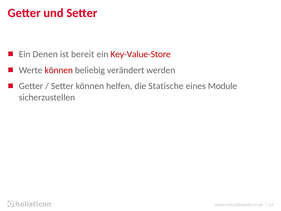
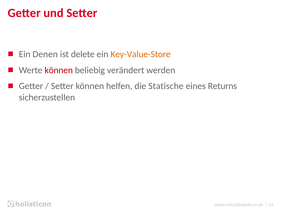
bereit: bereit -> delete (83, 54)
Key-Value-Store colour: red -> orange (141, 54)
Module: Module -> Returns (222, 86)
